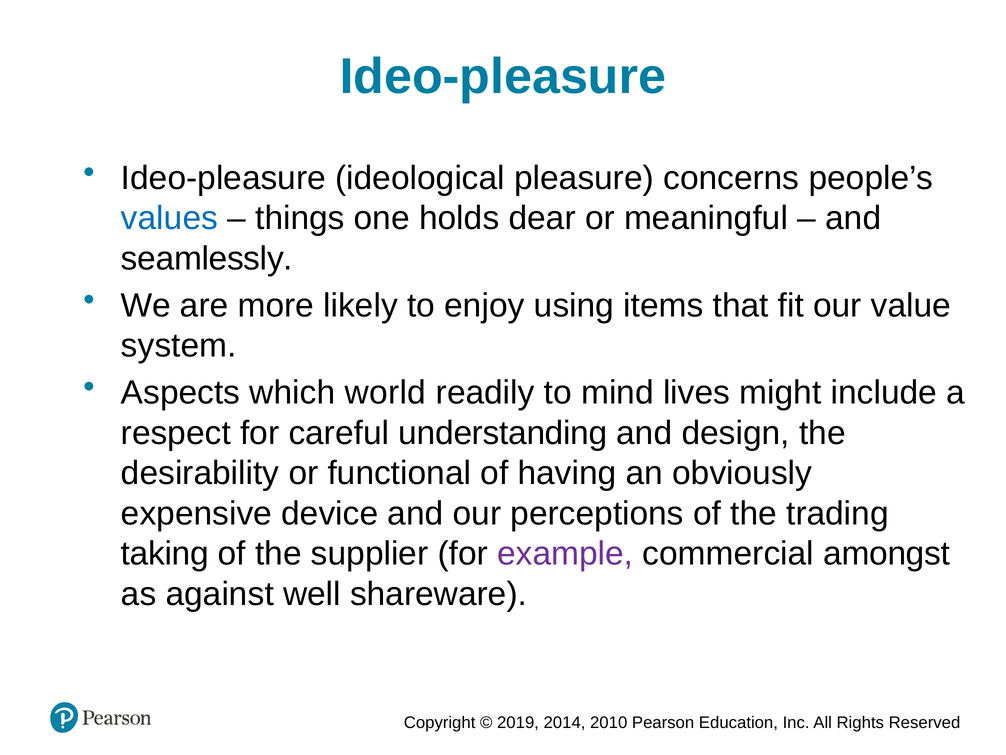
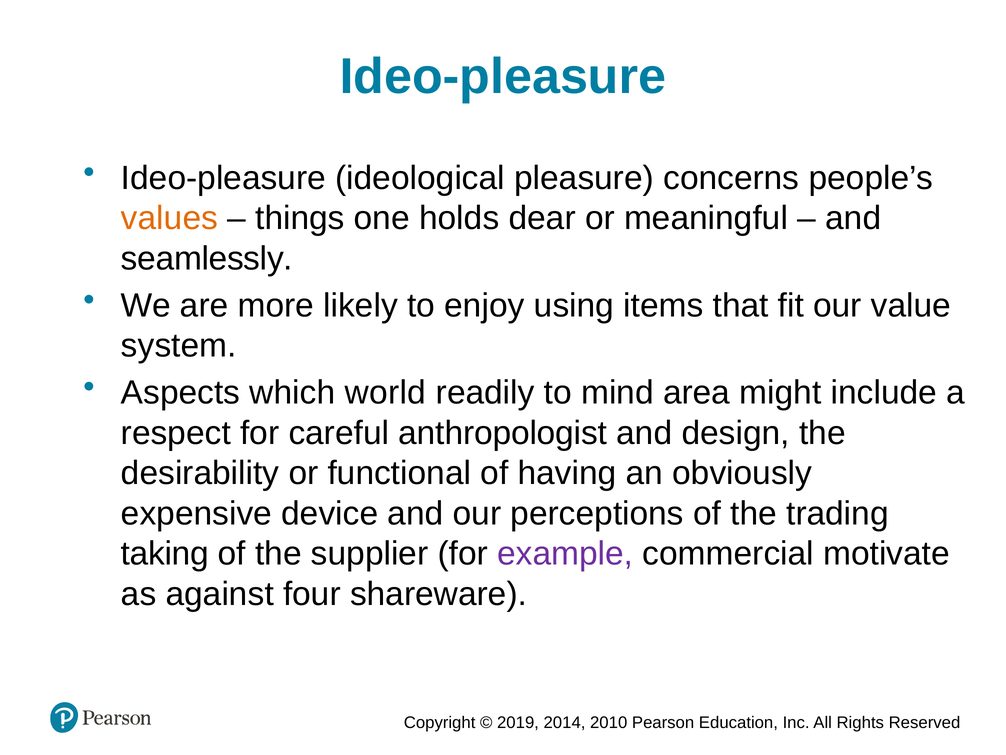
values colour: blue -> orange (169, 218)
lives: lives -> area (697, 392)
understanding: understanding -> anthropologist (503, 433)
amongst: amongst -> motivate (886, 553)
well: well -> four (312, 594)
